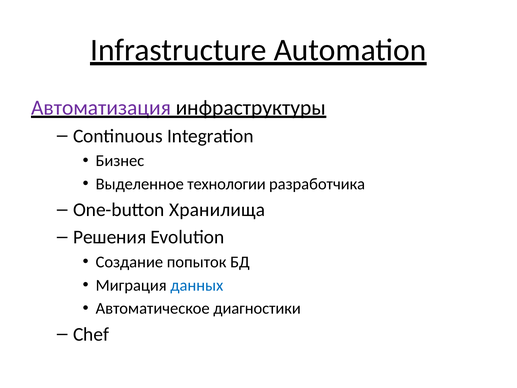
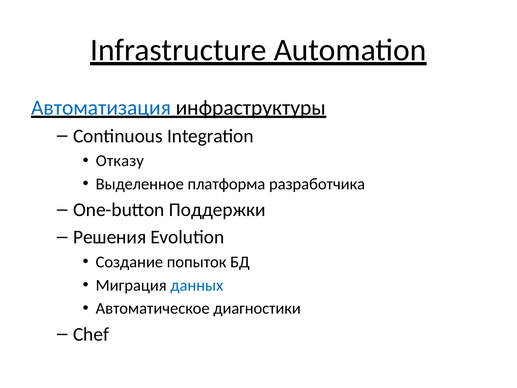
Автоматизация colour: purple -> blue (101, 107)
Бизнес: Бизнес -> Отказу (120, 161)
технологии: технологии -> платформа (226, 184)
Хранилища: Хранилища -> Поддержки (217, 210)
